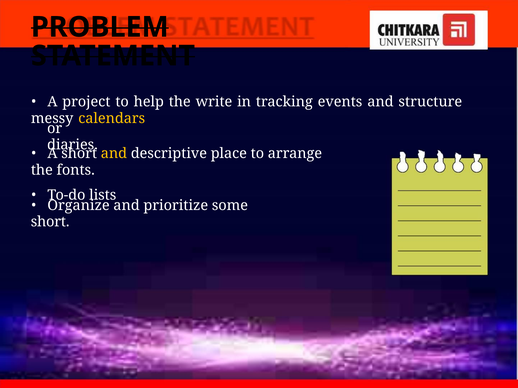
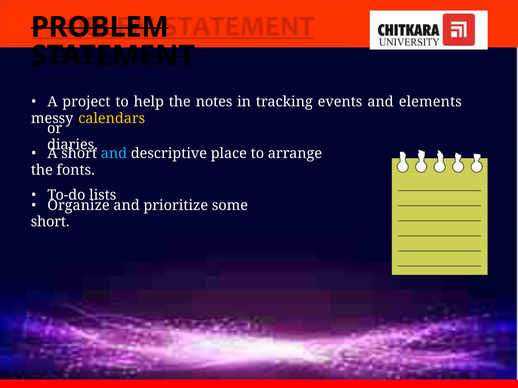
write: write -> notes (214, 102)
structure: structure -> elements (430, 102)
and colour: yellow -> light blue (114, 154)
